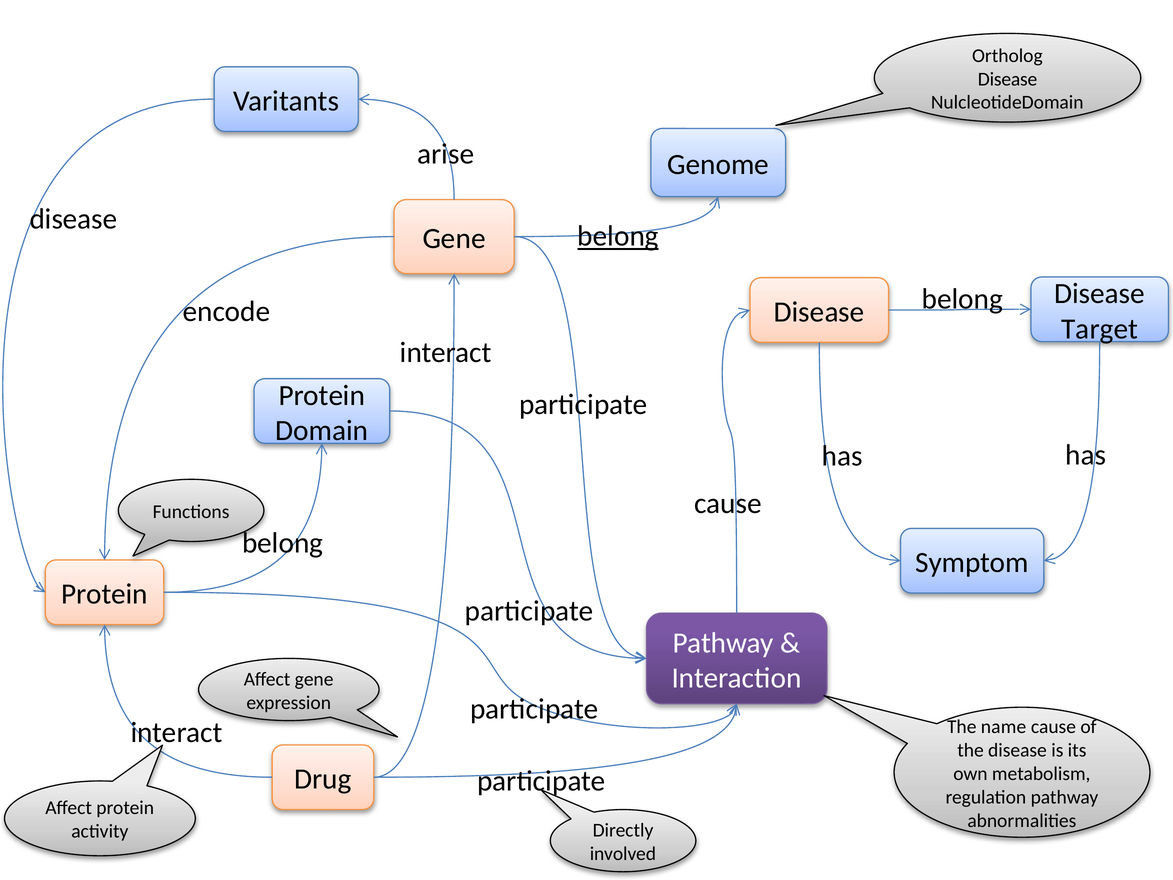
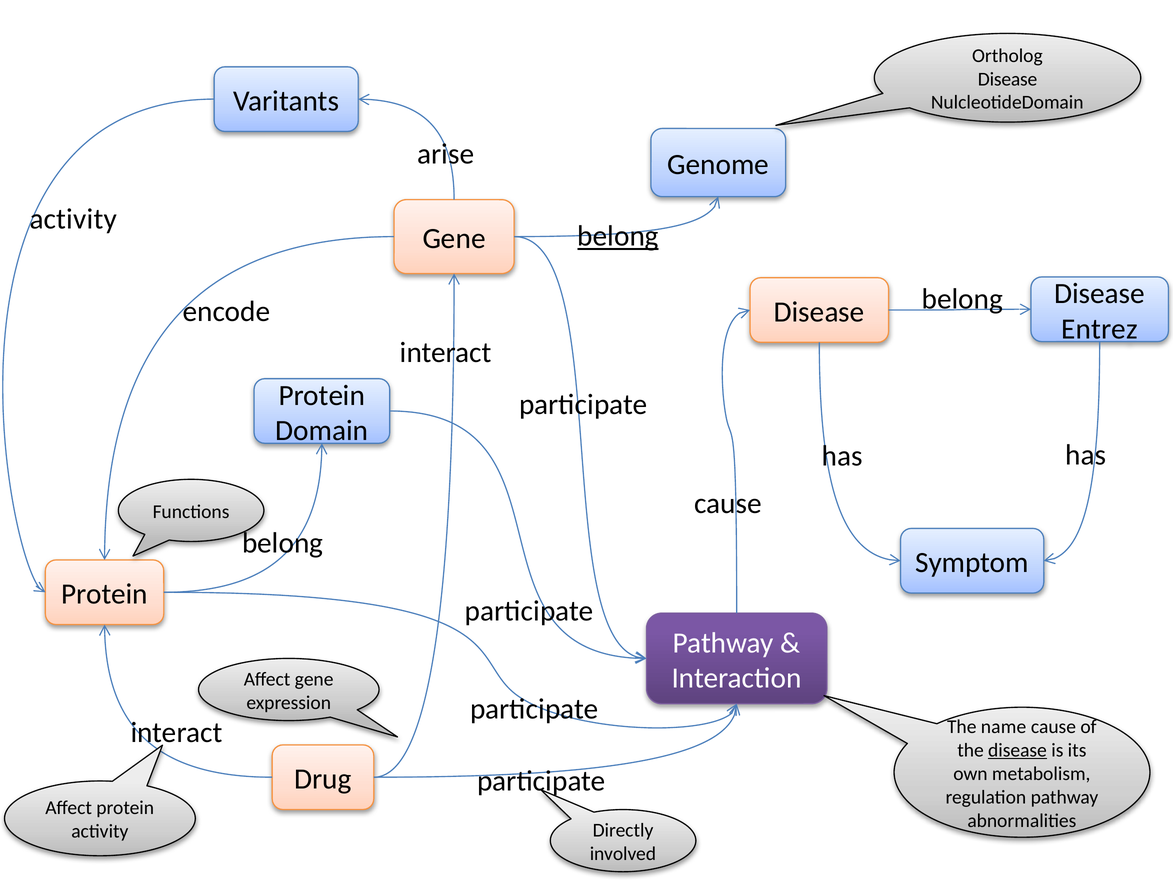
disease: disease -> activity (73, 219)
Target: Target -> Entrez (1099, 329)
disease underline: none -> present (1017, 750)
